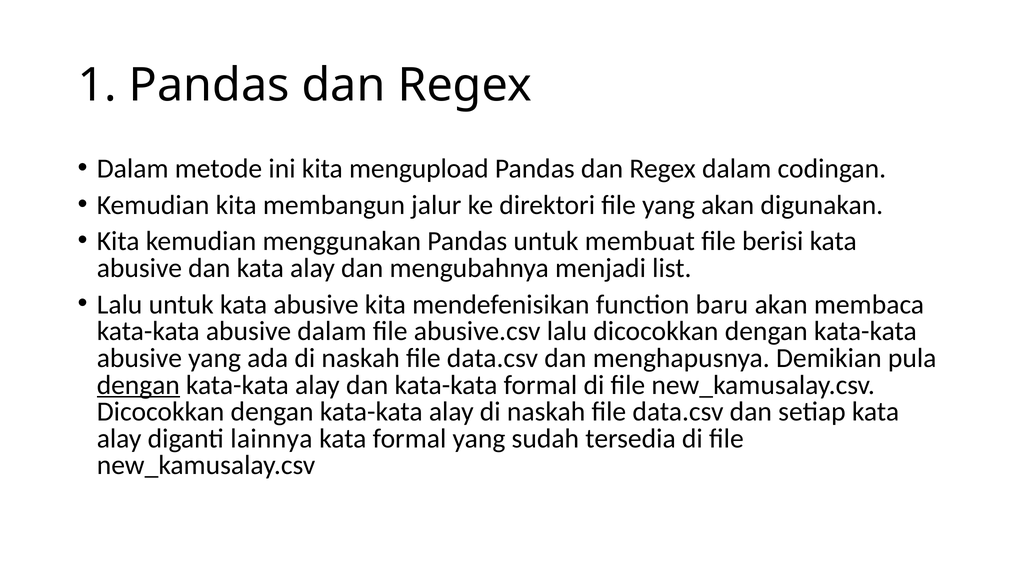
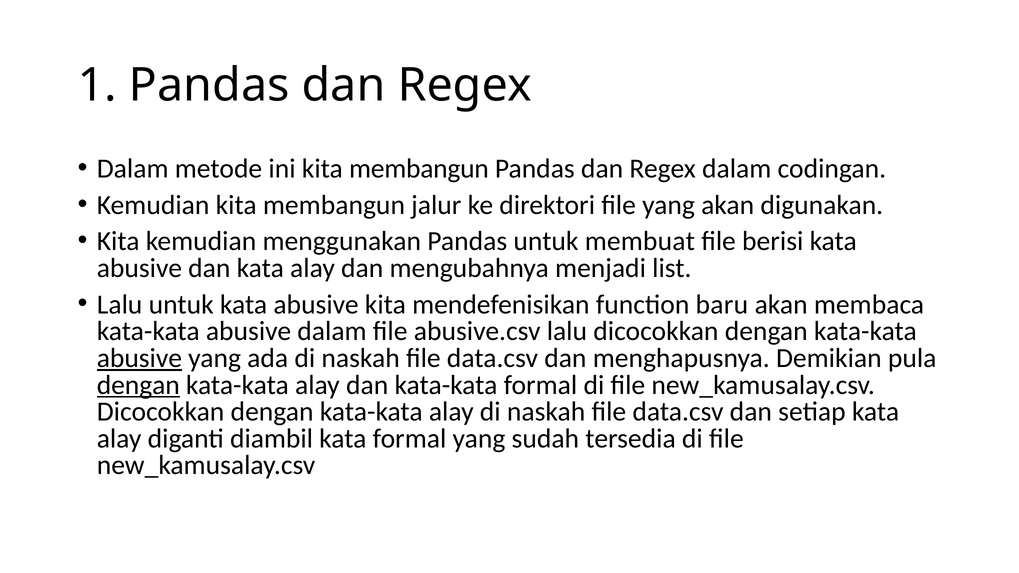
ini kita mengupload: mengupload -> membangun (419, 169)
abusive underline: none -> present (139, 358)
lainnya: lainnya -> diambil (272, 439)
